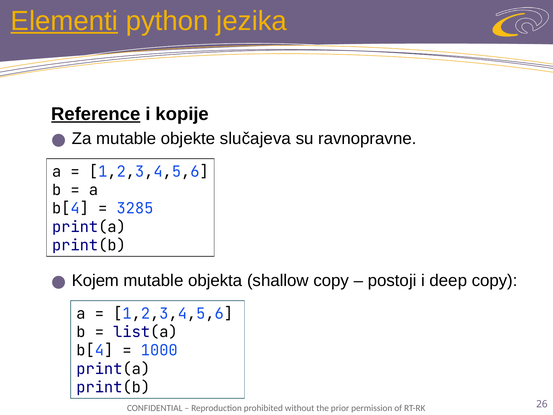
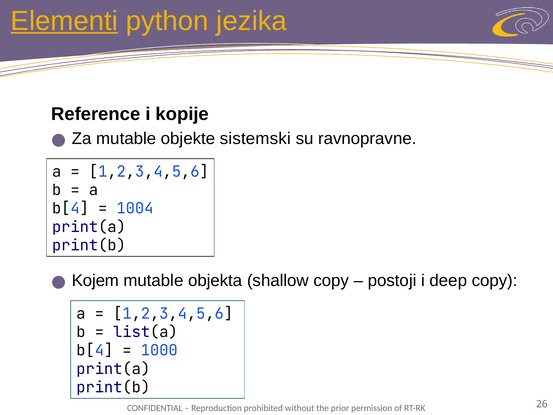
Reference underline: present -> none (96, 114)
slučajeva: slučajeva -> sistemski (255, 138)
3285: 3285 -> 1004 (135, 208)
